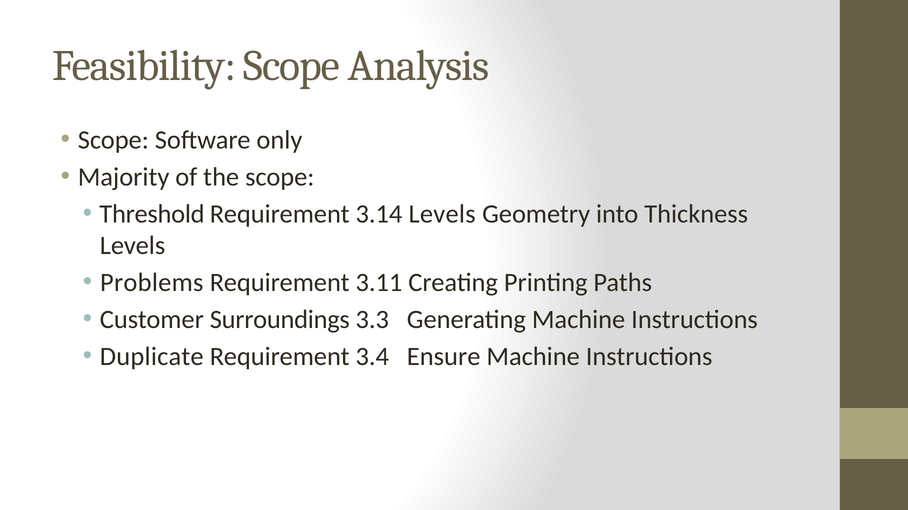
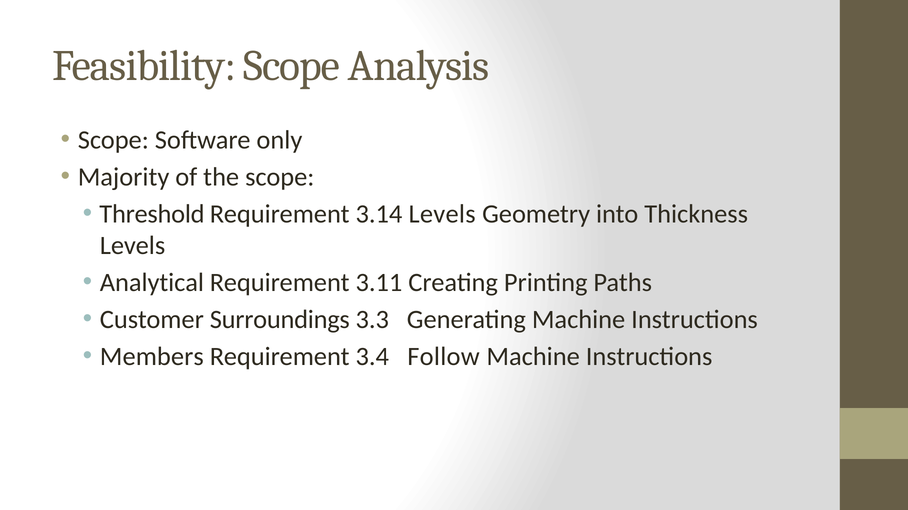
Problems: Problems -> Analytical (152, 283)
Duplicate: Duplicate -> Members (152, 357)
Ensure: Ensure -> Follow (444, 357)
